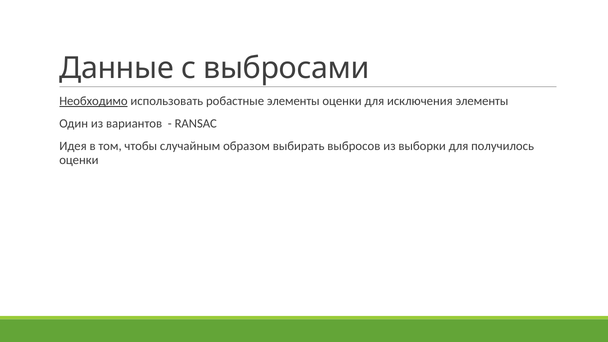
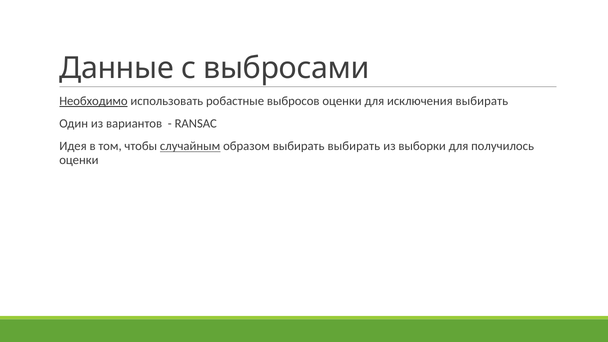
робастные элементы: элементы -> выбросов (293, 101)
исключения элементы: элементы -> выбирать (482, 101)
случайным underline: none -> present (190, 146)
выбирать выбросов: выбросов -> выбирать (354, 146)
